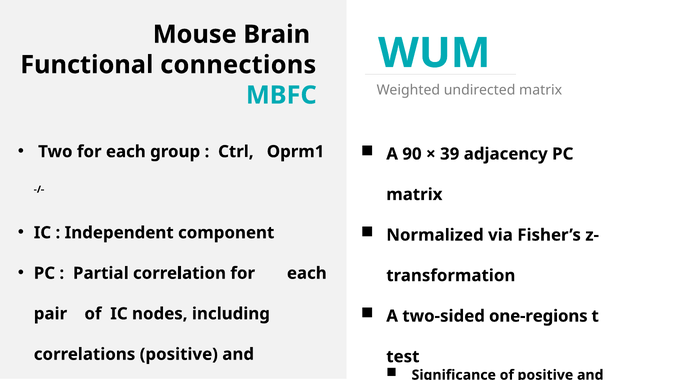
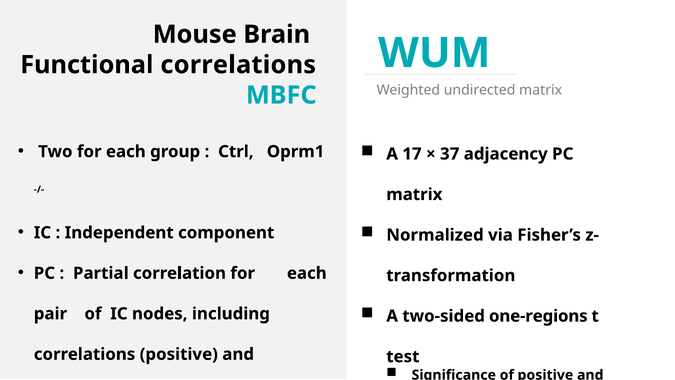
Functional connections: connections -> correlations (238, 65)
90: 90 -> 17 (412, 154)
39: 39 -> 37 (450, 154)
